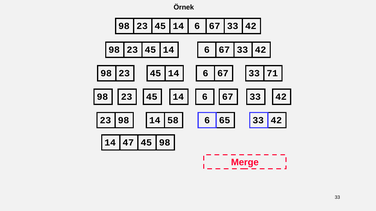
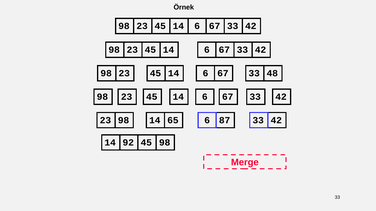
71: 71 -> 48 (272, 73)
58: 58 -> 65 (173, 120)
65: 65 -> 87 (225, 120)
47: 47 -> 92 (128, 143)
